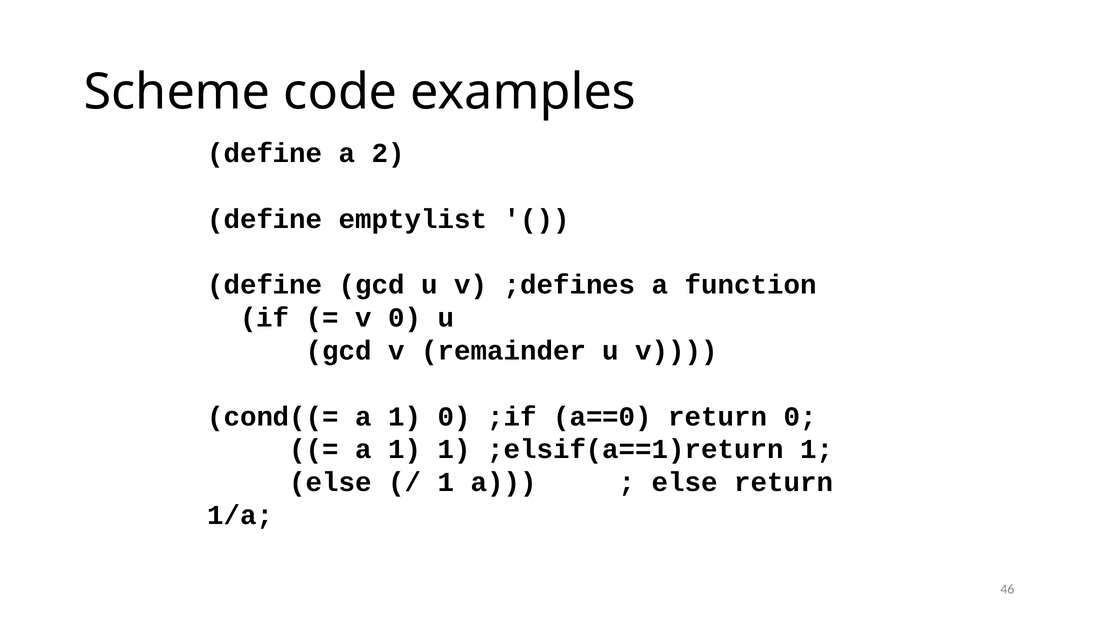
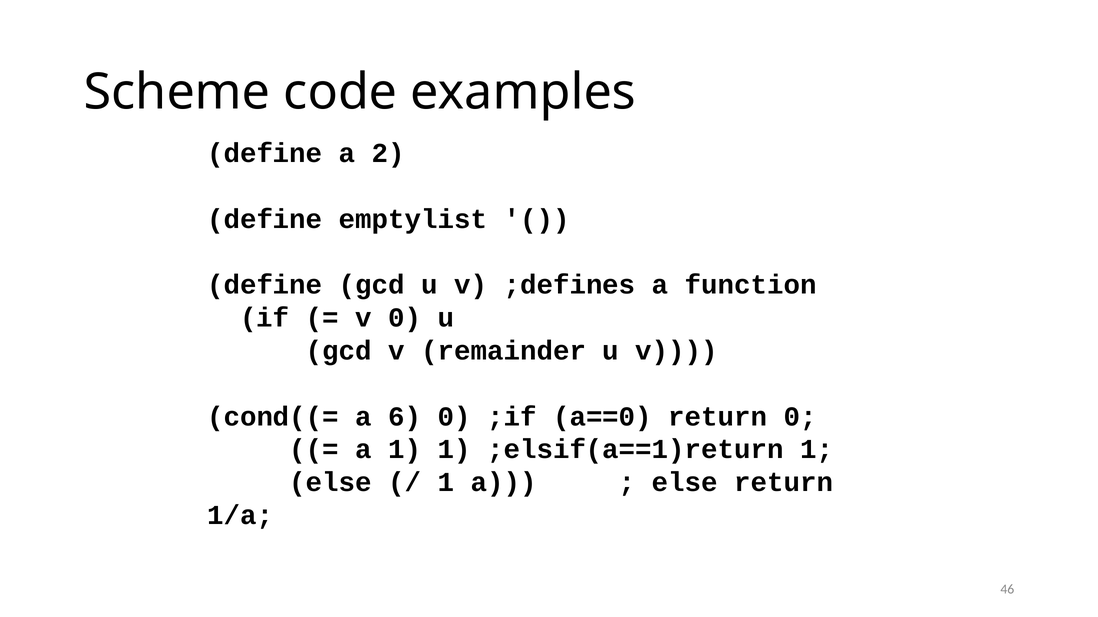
cond((= a 1: 1 -> 6 (405, 417)
